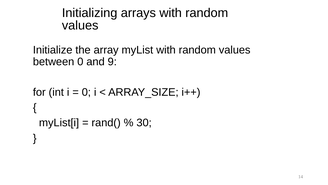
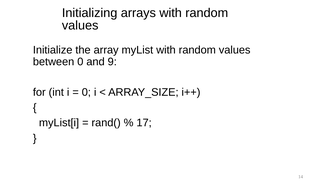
30: 30 -> 17 (144, 123)
